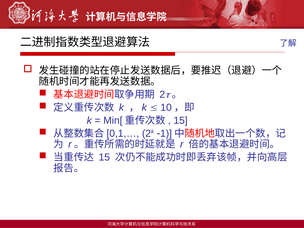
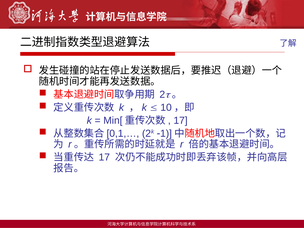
15: 15 -> 17 (181, 120)
15: 15 -> 17 (104, 157)
